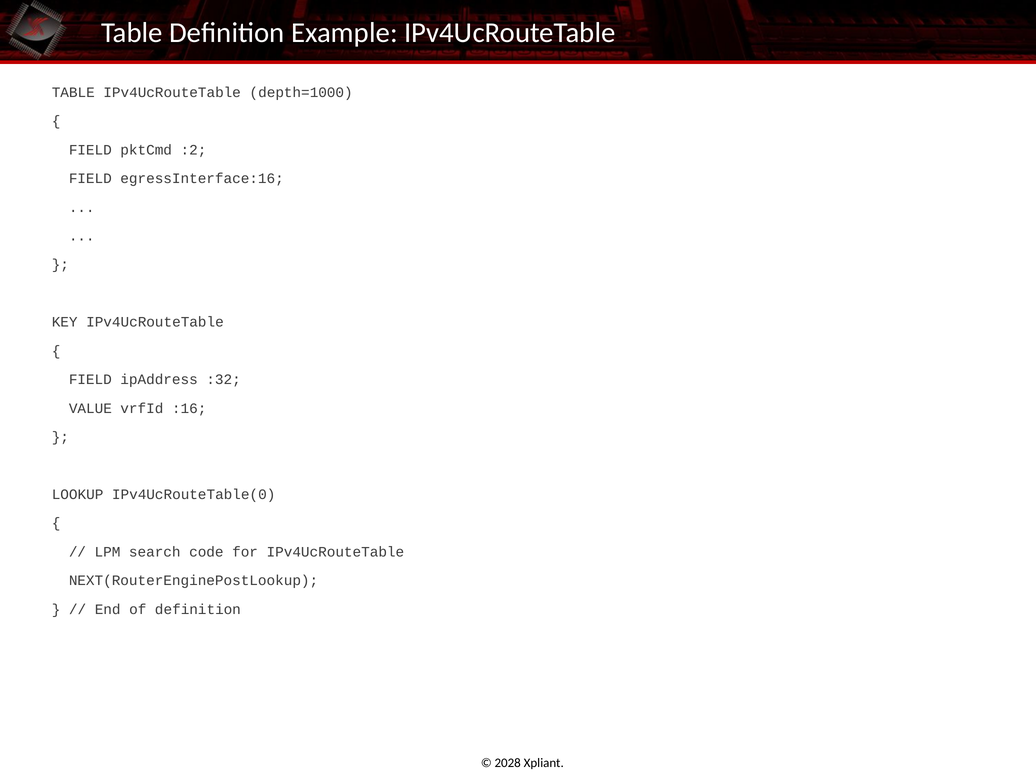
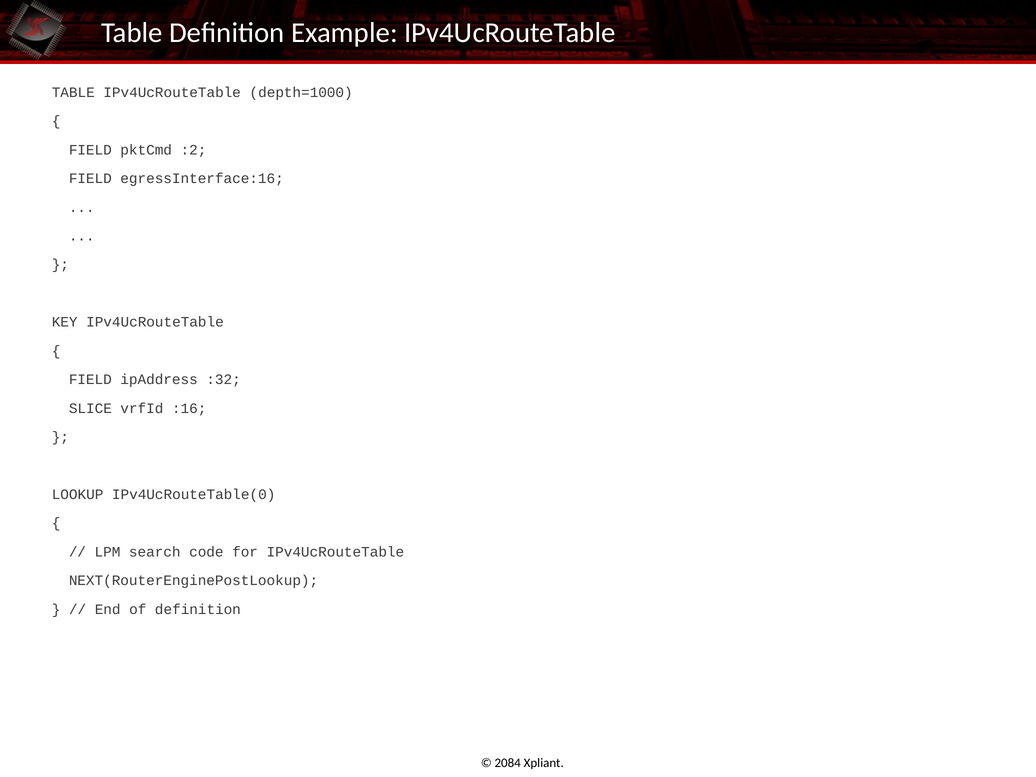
VALUE: VALUE -> SLICE (90, 408)
2028: 2028 -> 2084 (508, 763)
